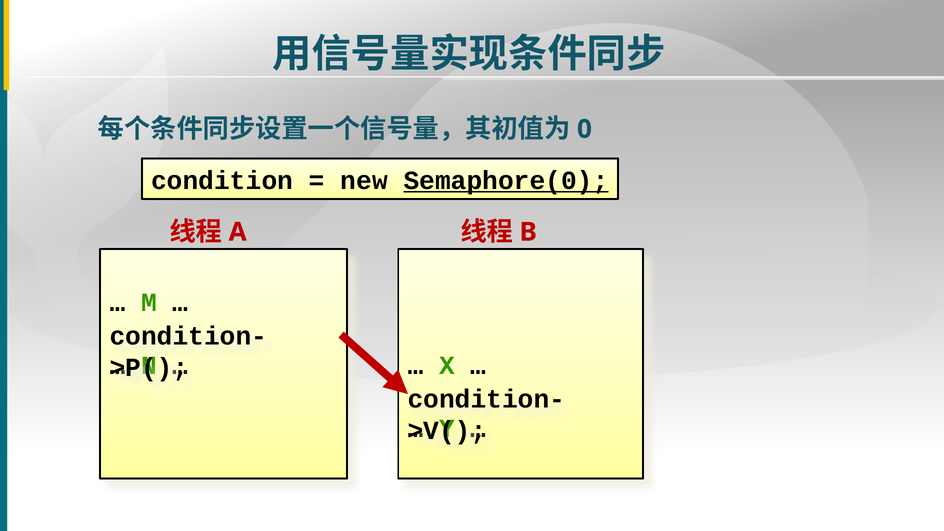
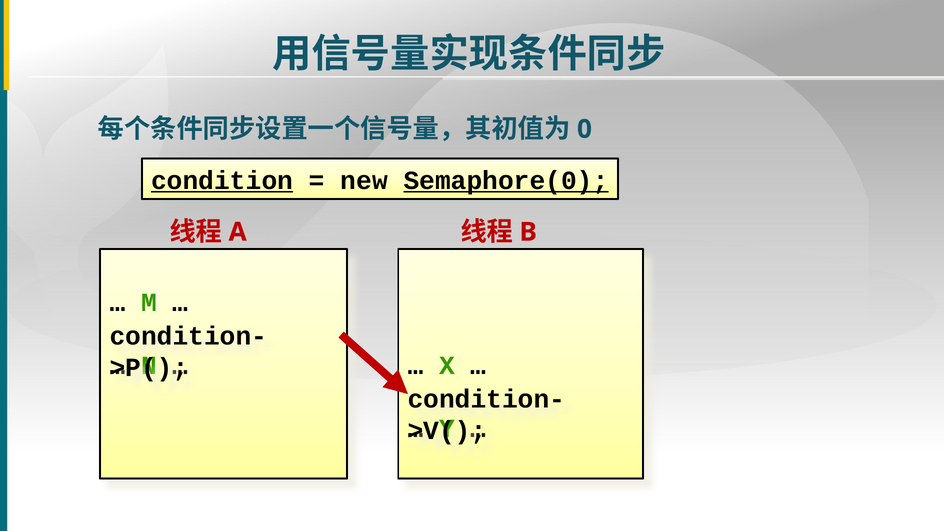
condition underline: none -> present (222, 180)
